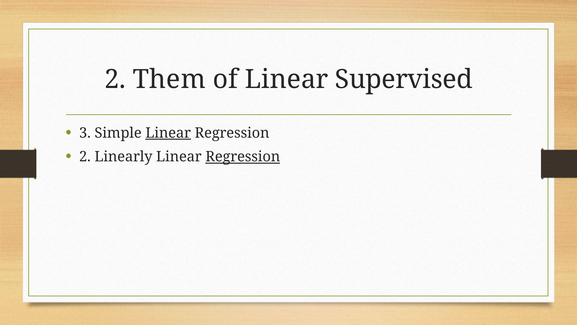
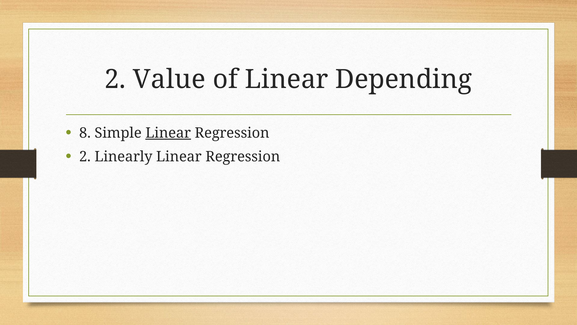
Them: Them -> Value (169, 79)
Supervised: Supervised -> Depending (404, 79)
3: 3 -> 8 (85, 133)
Regression underline: present -> none (243, 157)
